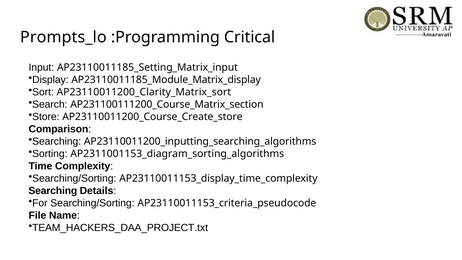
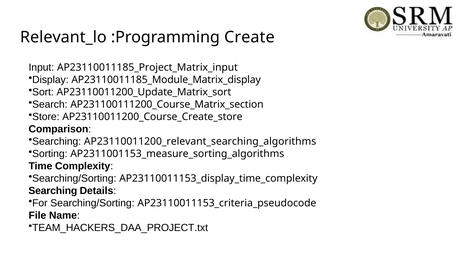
Prompts_lo: Prompts_lo -> Relevant_lo (63, 37)
Critical: Critical -> Create (249, 37)
AP23110011185_Setting_Matrix_input: AP23110011185_Setting_Matrix_input -> AP23110011185_Project_Matrix_input (147, 68)
AP23110011200_Clarity_Matrix_sort: AP23110011200_Clarity_Matrix_sort -> AP23110011200_Update_Matrix_sort (144, 92)
AP23110011200_inputting_searching_algorithms: AP23110011200_inputting_searching_algorithms -> AP23110011200_relevant_searching_algorithms (200, 141)
AP2311001153_diagram_sorting_algorithms: AP2311001153_diagram_sorting_algorithms -> AP2311001153_measure_sorting_algorithms (177, 154)
